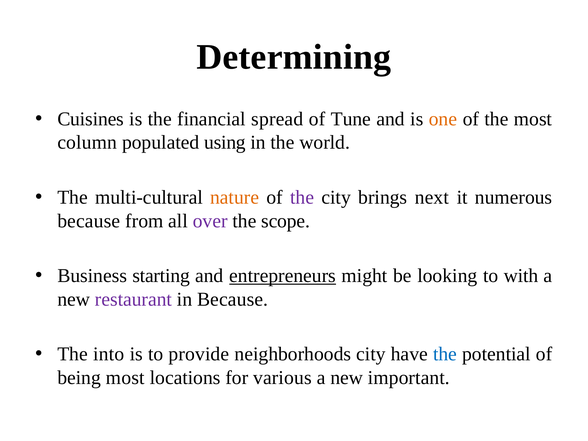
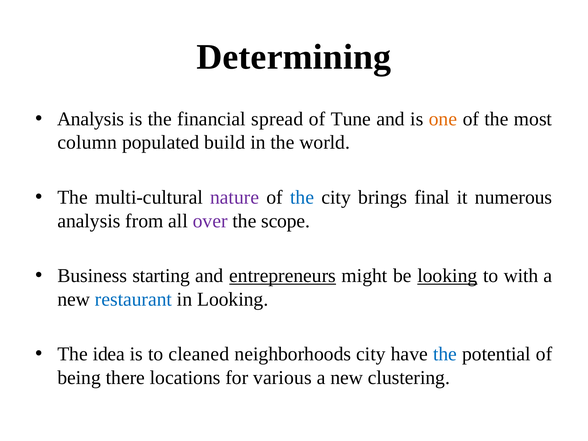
Cuisines: Cuisines -> Analysis (91, 119)
using: using -> build (225, 142)
nature colour: orange -> purple (235, 197)
the colour: purple -> blue (302, 197)
next: next -> final (432, 197)
because: because -> analysis (89, 221)
looking underline: none -> present (447, 276)
restaurant colour: purple -> blue (133, 299)
in Because: Because -> Looking (233, 299)
into: into -> idea (109, 354)
provide: provide -> cleaned (199, 354)
being most: most -> there (125, 378)
important: important -> clustering (409, 378)
